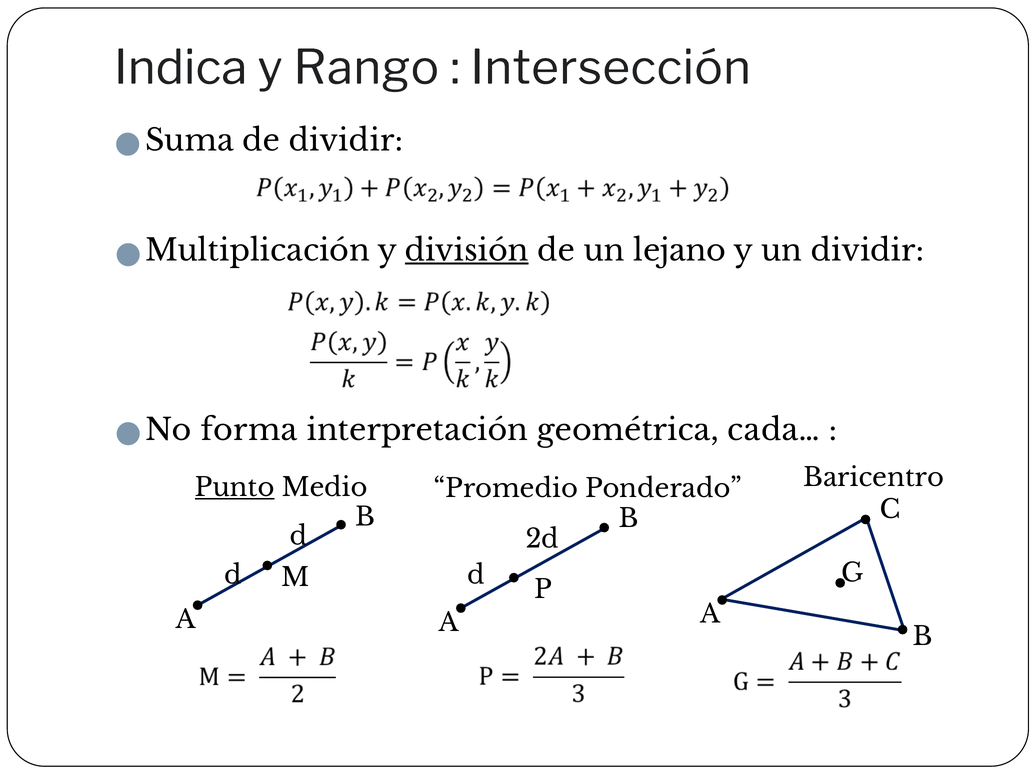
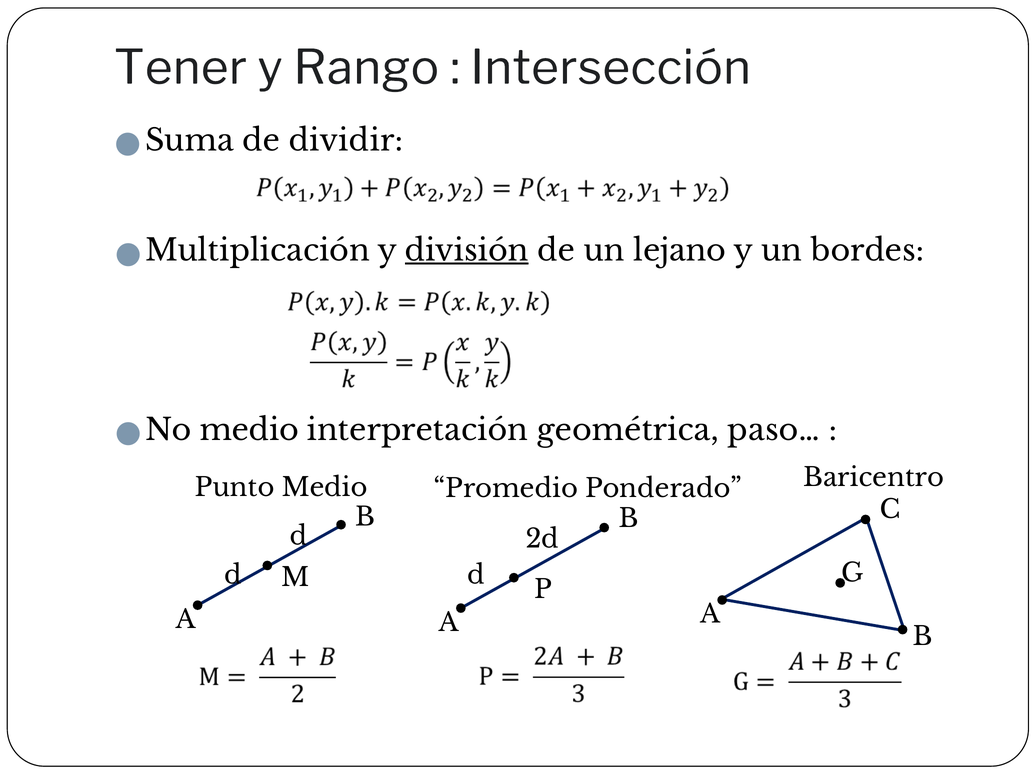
Indica: Indica -> Tener (180, 68)
un dividir: dividir -> bordes (868, 251)
forma: forma -> medio (249, 430)
cada…: cada… -> paso… (774, 430)
Punto underline: present -> none (235, 488)
